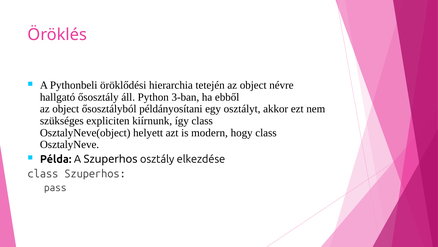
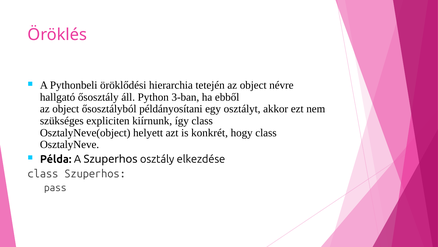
modern: modern -> konkrét (210, 132)
